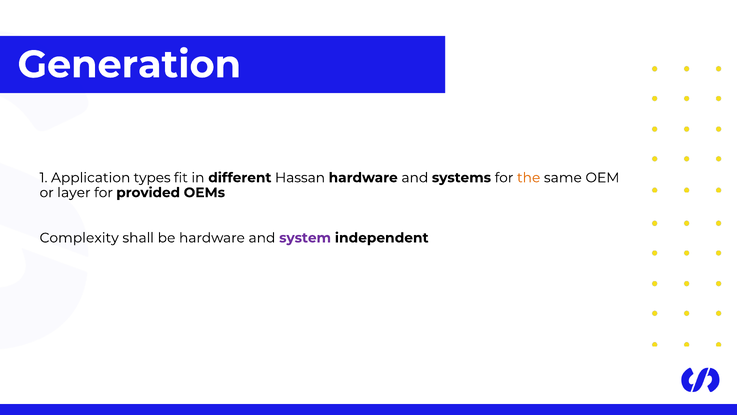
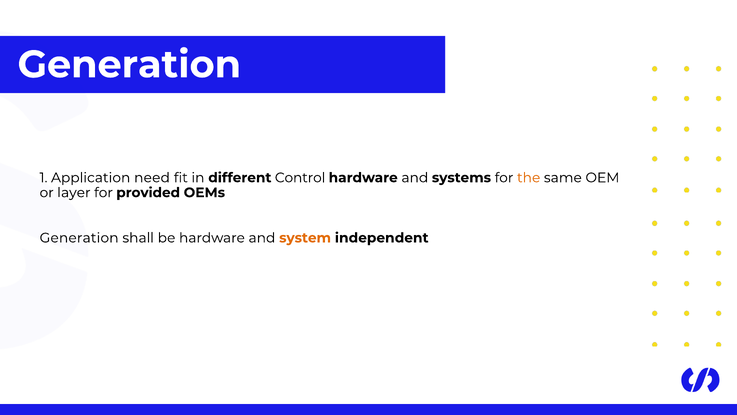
types: types -> need (152, 178)
Hassan: Hassan -> Control (300, 178)
Complexity: Complexity -> Generation (79, 238)
system colour: purple -> orange (305, 238)
